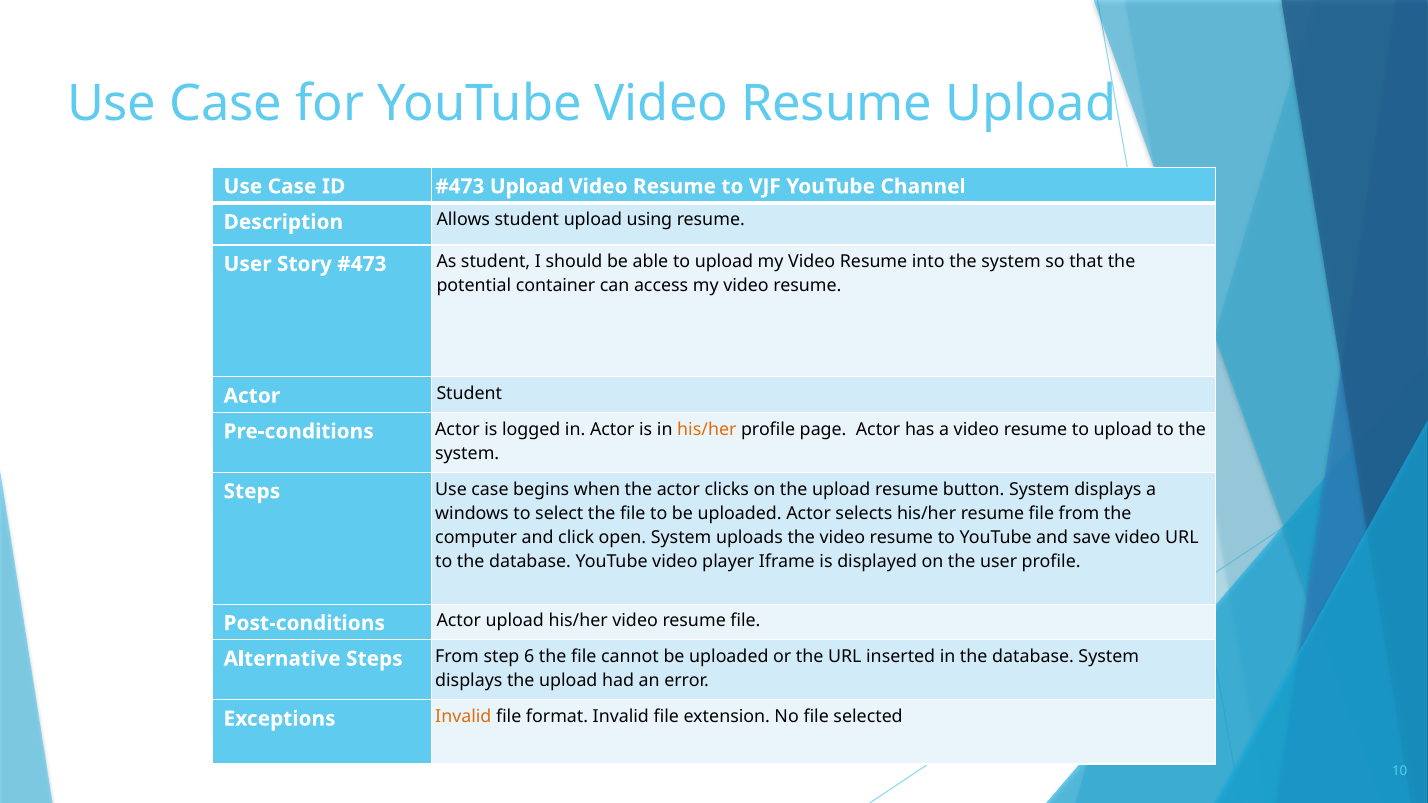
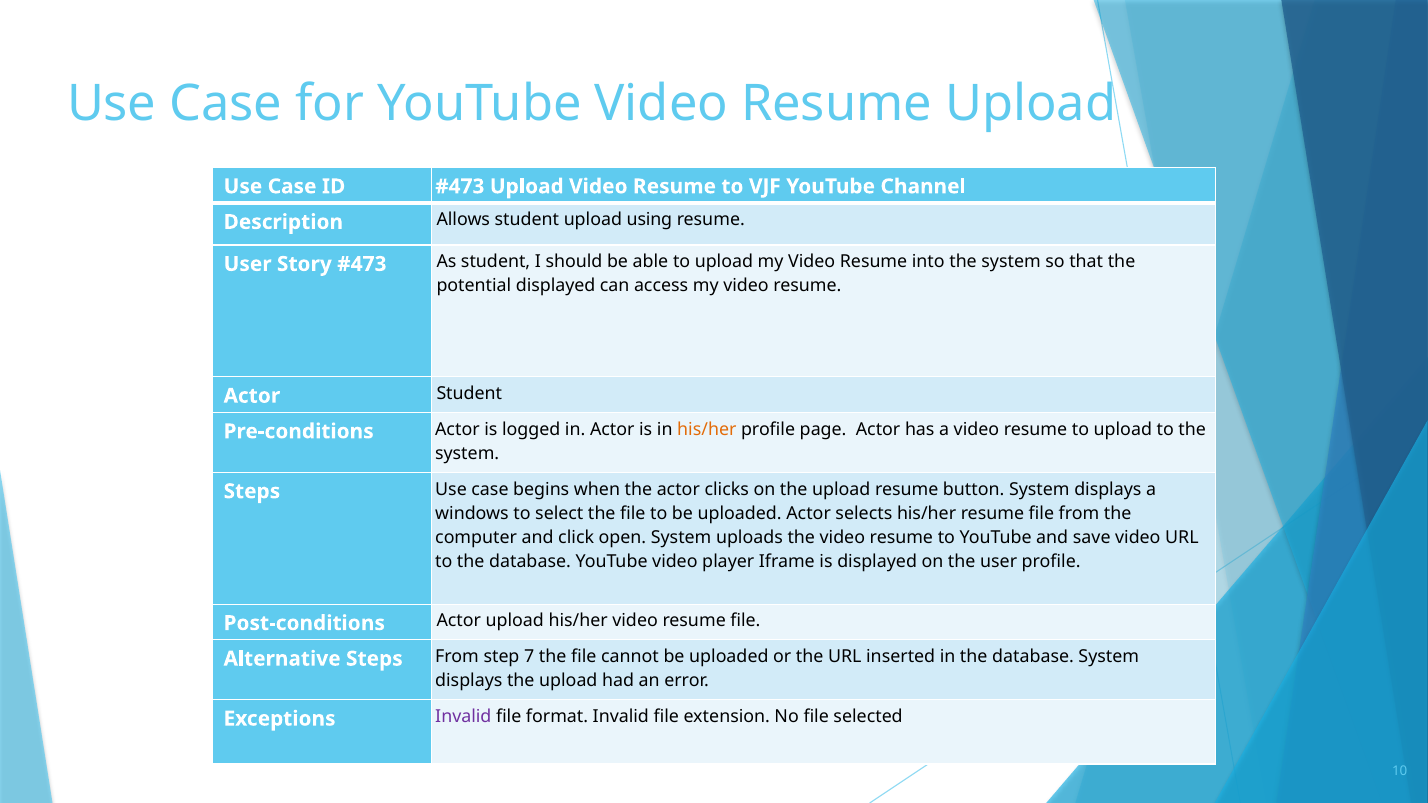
potential container: container -> displayed (556, 286)
6: 6 -> 7 (529, 657)
Invalid colour: orange -> purple (463, 717)
